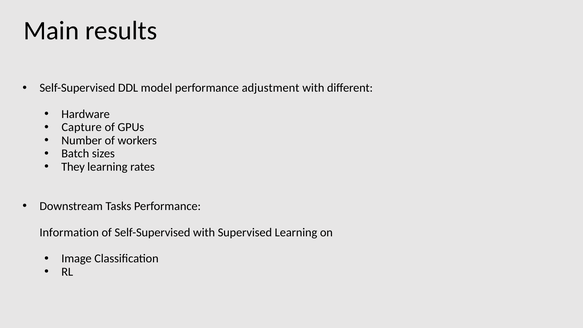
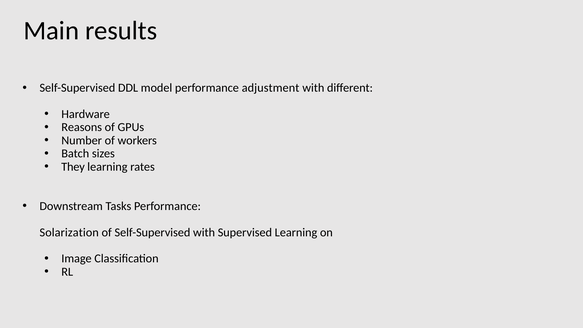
Capture: Capture -> Reasons (82, 127)
Information: Information -> Solarization (69, 232)
